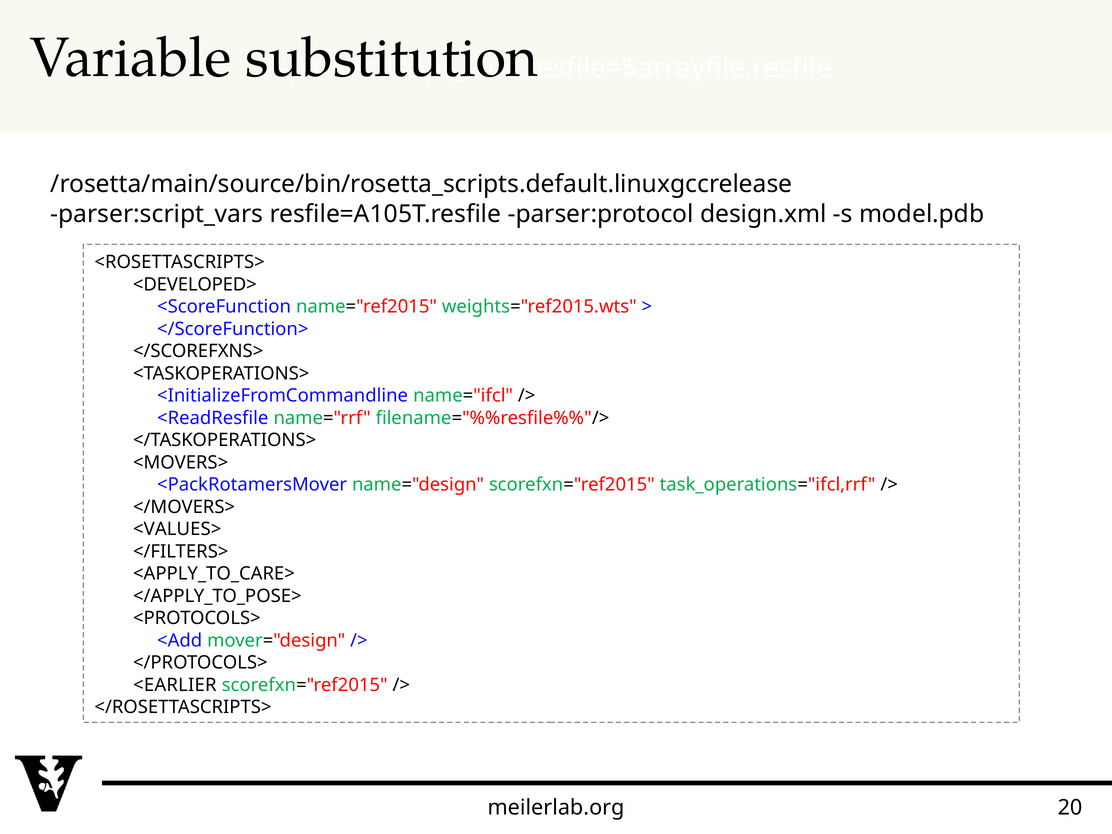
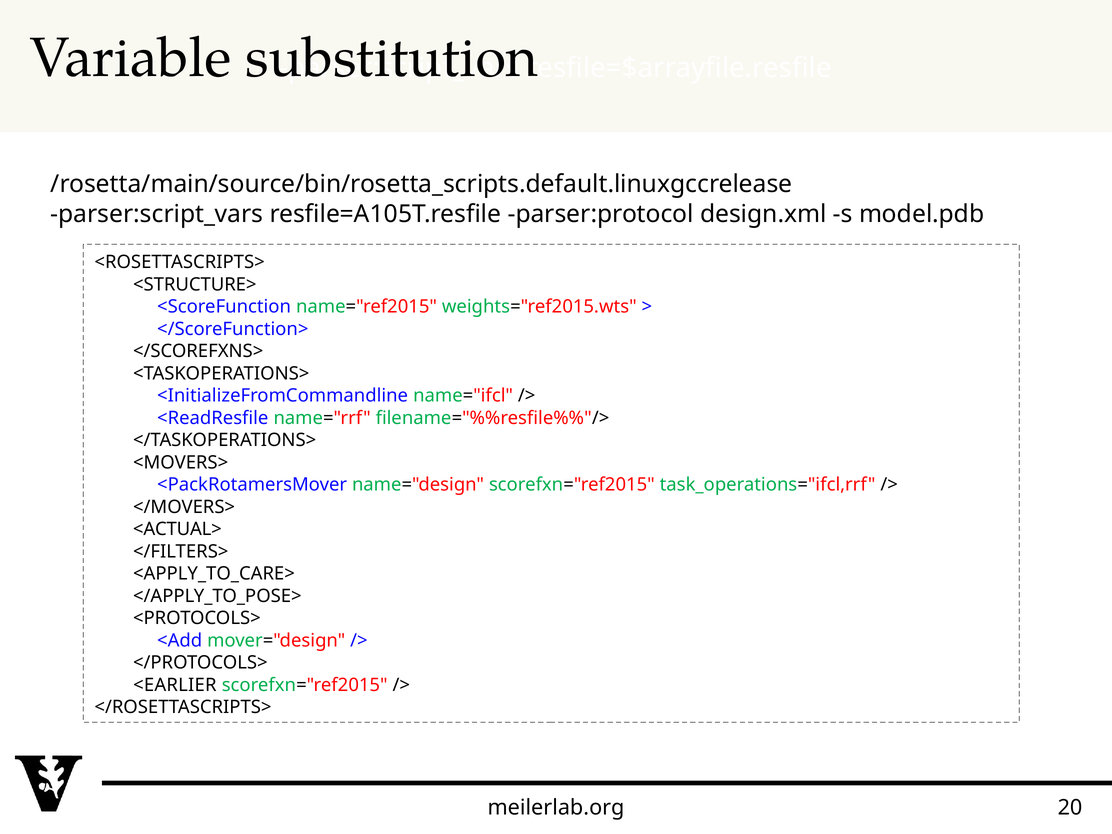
<DEVELOPED>: <DEVELOPED> -> <STRUCTURE> (195, 285)
<VALUES>: <VALUES> -> <ACTUAL> (177, 529)
